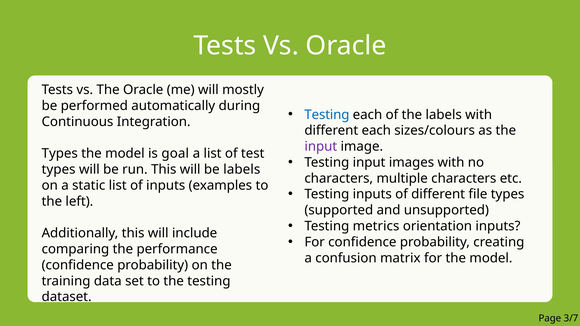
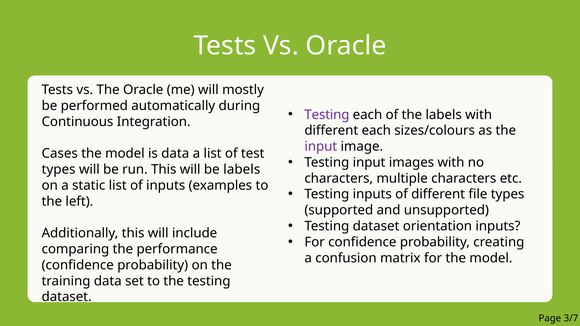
Testing colour: blue -> purple (327, 115)
Types: Types -> Cases (60, 154)
is goal: goal -> data (175, 154)
metrics: metrics -> dataset (376, 226)
